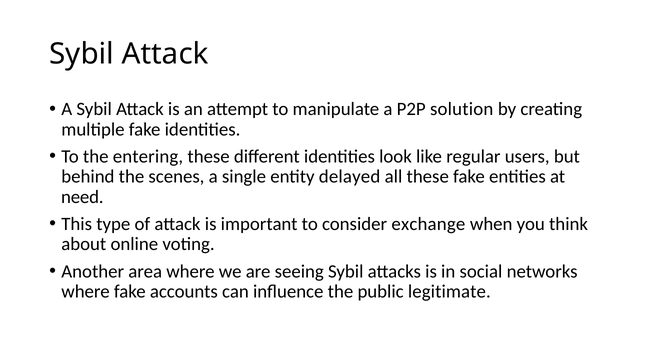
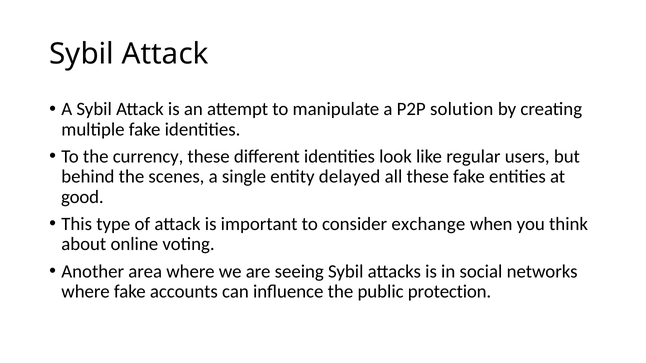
entering: entering -> currency (148, 157)
need: need -> good (82, 197)
legitimate: legitimate -> protection (449, 292)
